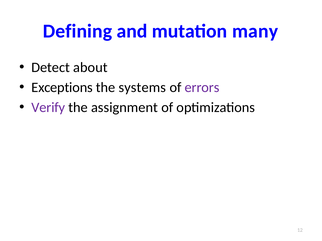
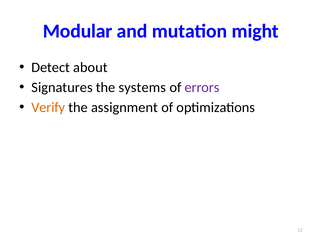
Defining: Defining -> Modular (78, 31)
many: many -> might (255, 31)
Exceptions: Exceptions -> Signatures (62, 88)
Verify colour: purple -> orange (48, 108)
